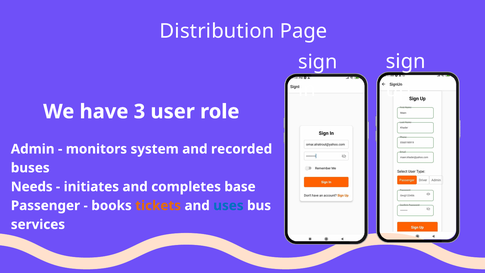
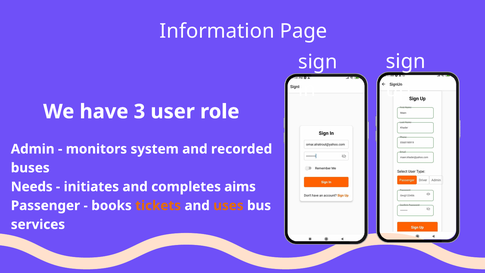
Distribution: Distribution -> Information (217, 31)
base: base -> aims (240, 187)
uses colour: blue -> orange (228, 206)
